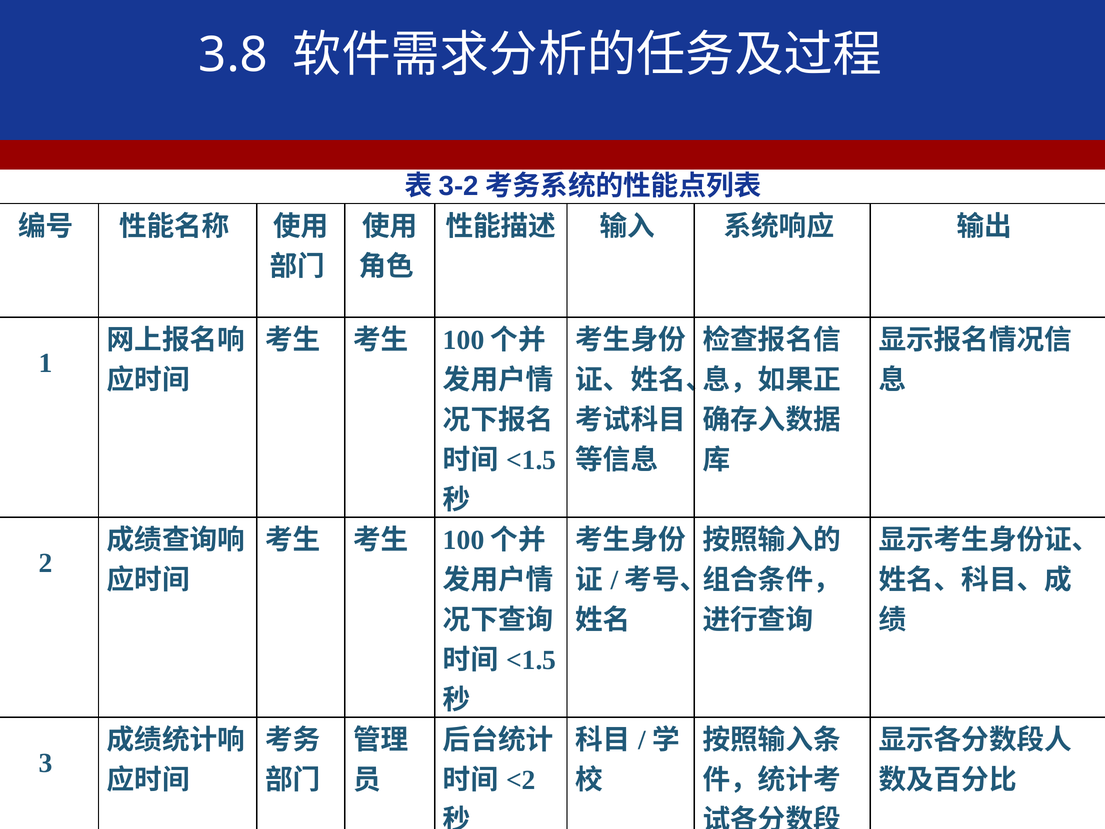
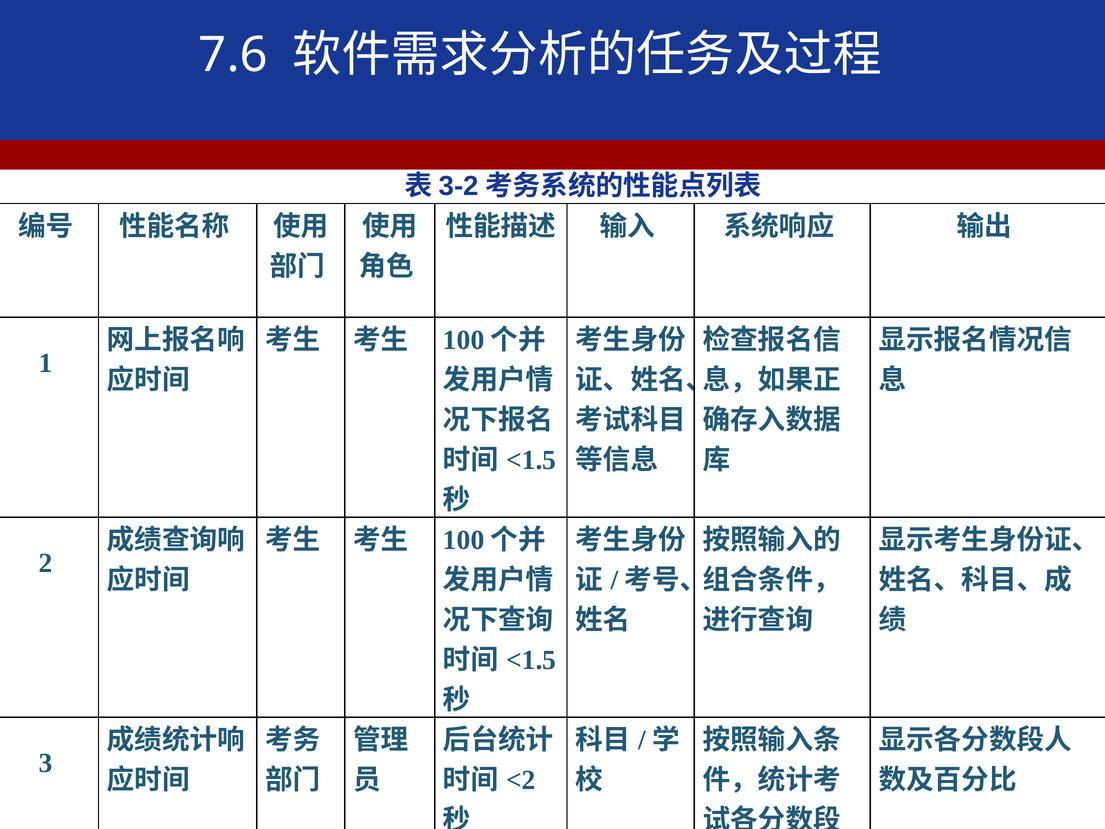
3.8: 3.8 -> 7.6 (233, 55)
